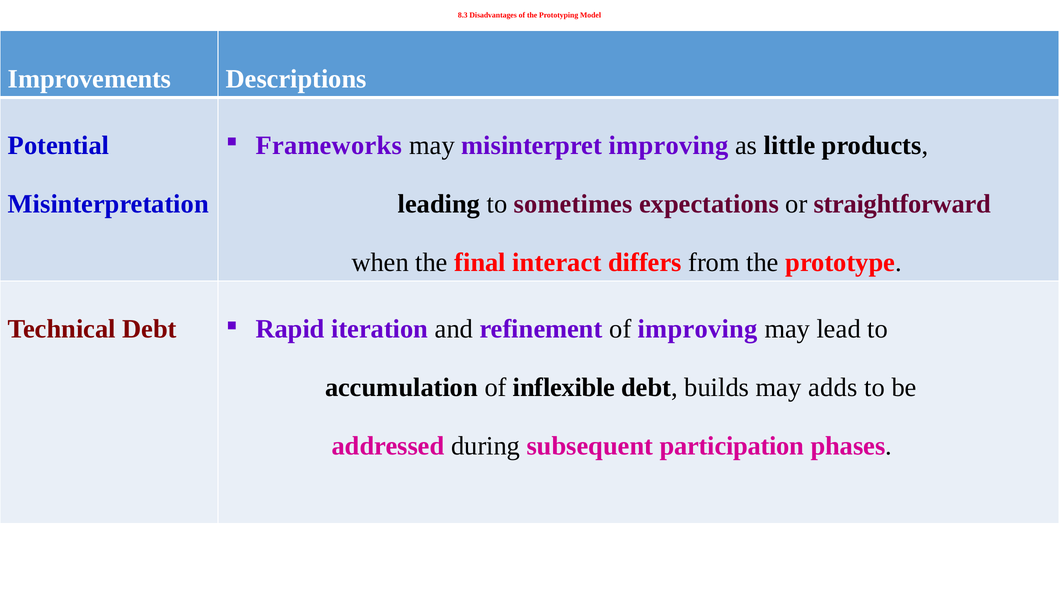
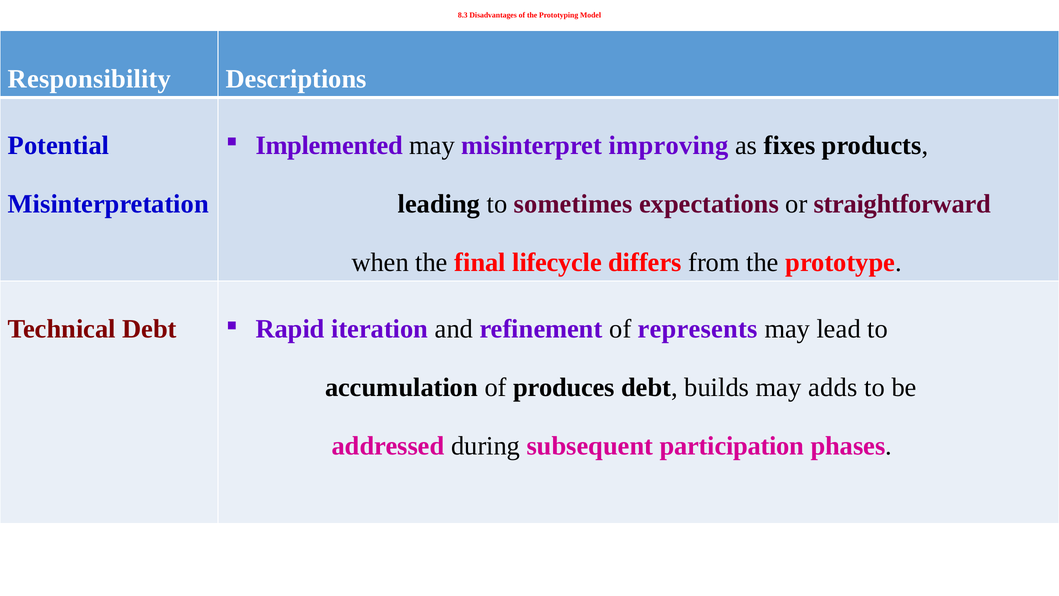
Improvements: Improvements -> Responsibility (89, 79)
Frameworks: Frameworks -> Implemented (329, 145)
little: little -> fixes (790, 145)
interact: interact -> lifecycle (557, 262)
of improving: improving -> represents (698, 329)
inflexible: inflexible -> produces (564, 387)
